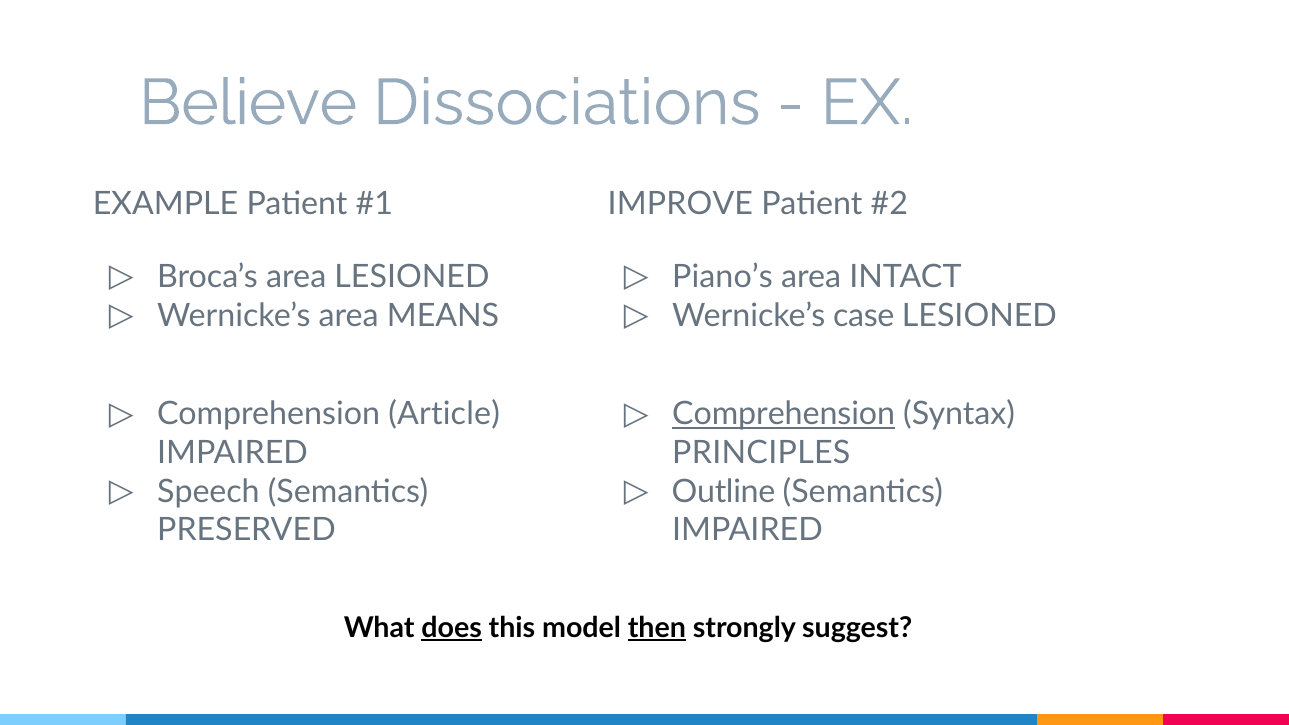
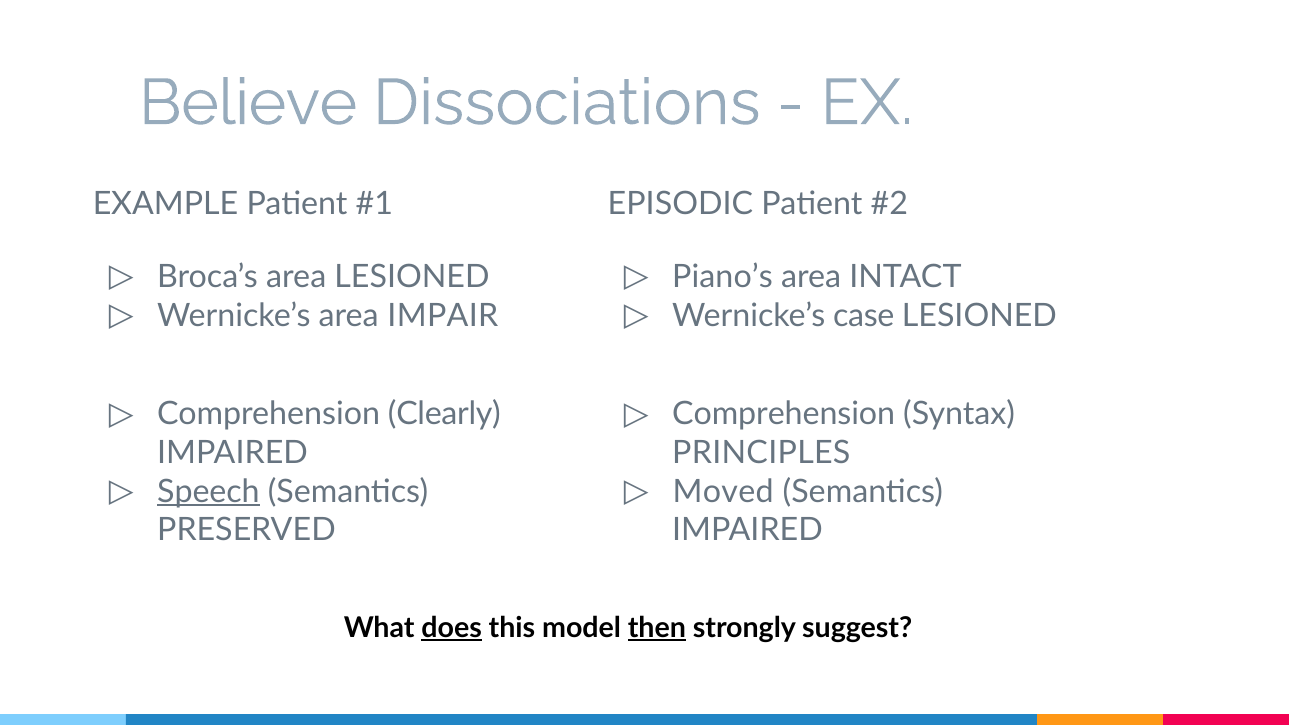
IMPROVE: IMPROVE -> EPISODIC (680, 204)
MEANS: MEANS -> IMPAIR (443, 315)
Article: Article -> Clearly (444, 414)
Comprehension underline: present -> none (784, 414)
Speech underline: none -> present (208, 492)
Outline: Outline -> Moved (723, 492)
